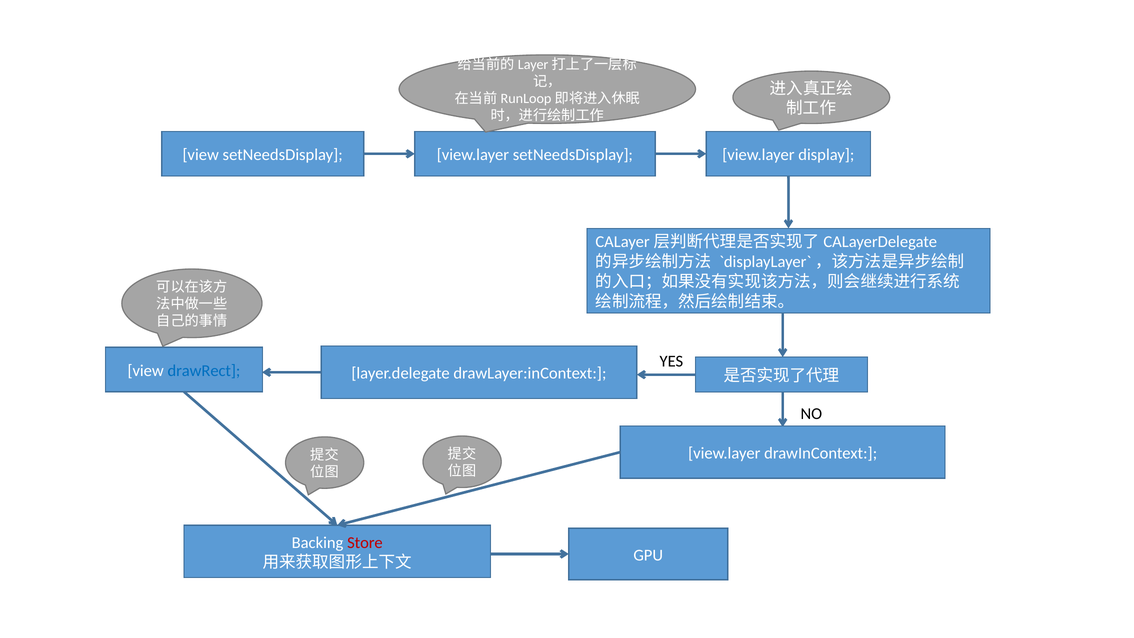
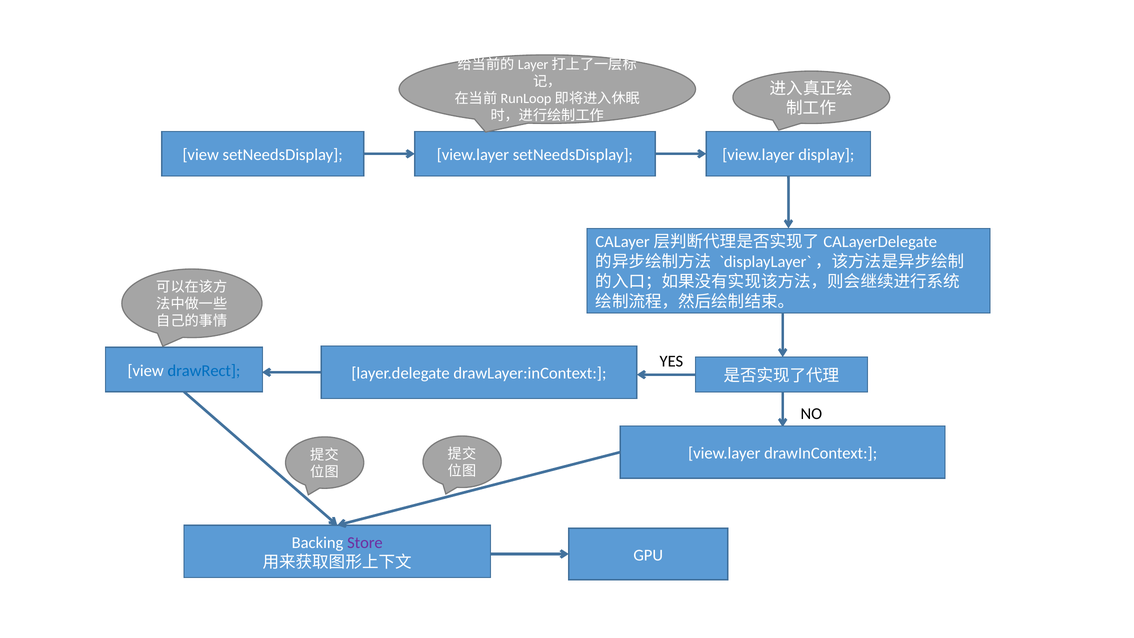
Store colour: red -> purple (365, 543)
